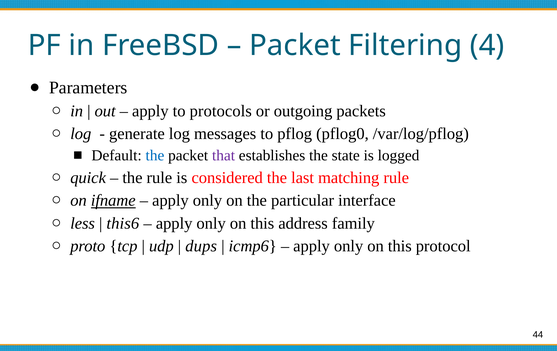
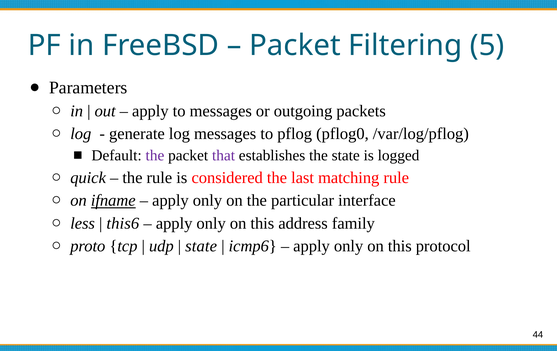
4: 4 -> 5 (487, 45)
to protocols: protocols -> messages (221, 111)
the colour: blue -> purple (155, 156)
dups: dups -> state (201, 246)
